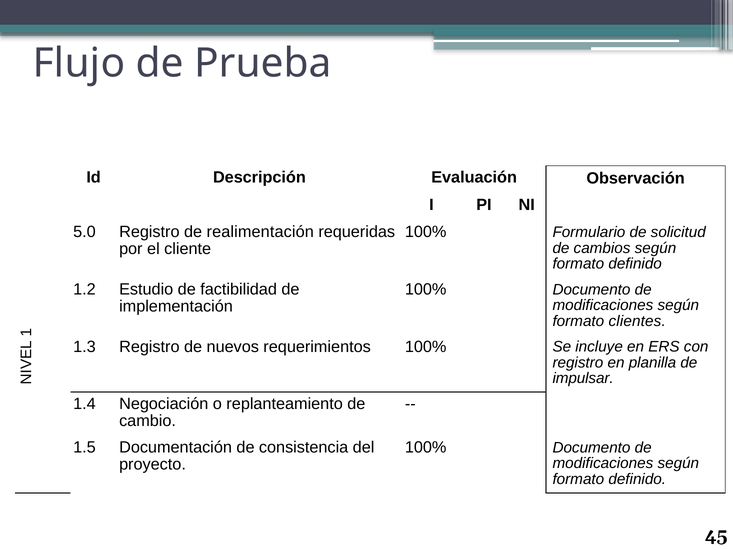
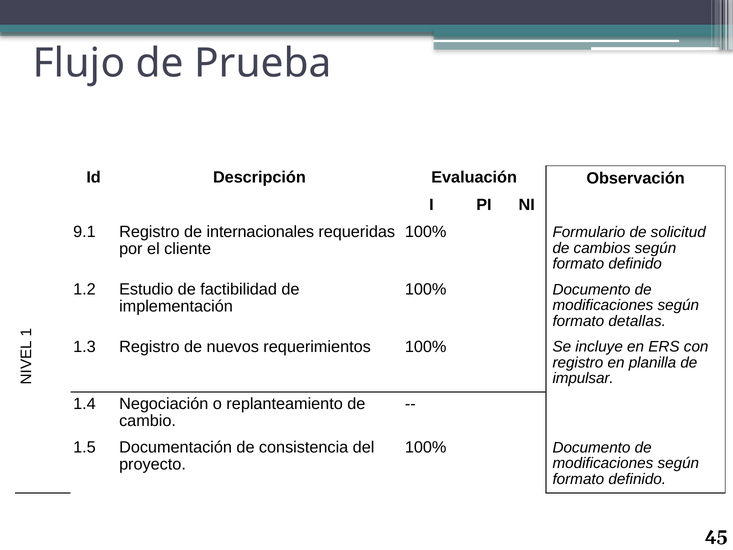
5.0: 5.0 -> 9.1 (84, 232)
realimentación: realimentación -> internacionales (260, 232)
clientes: clientes -> detallas (637, 321)
